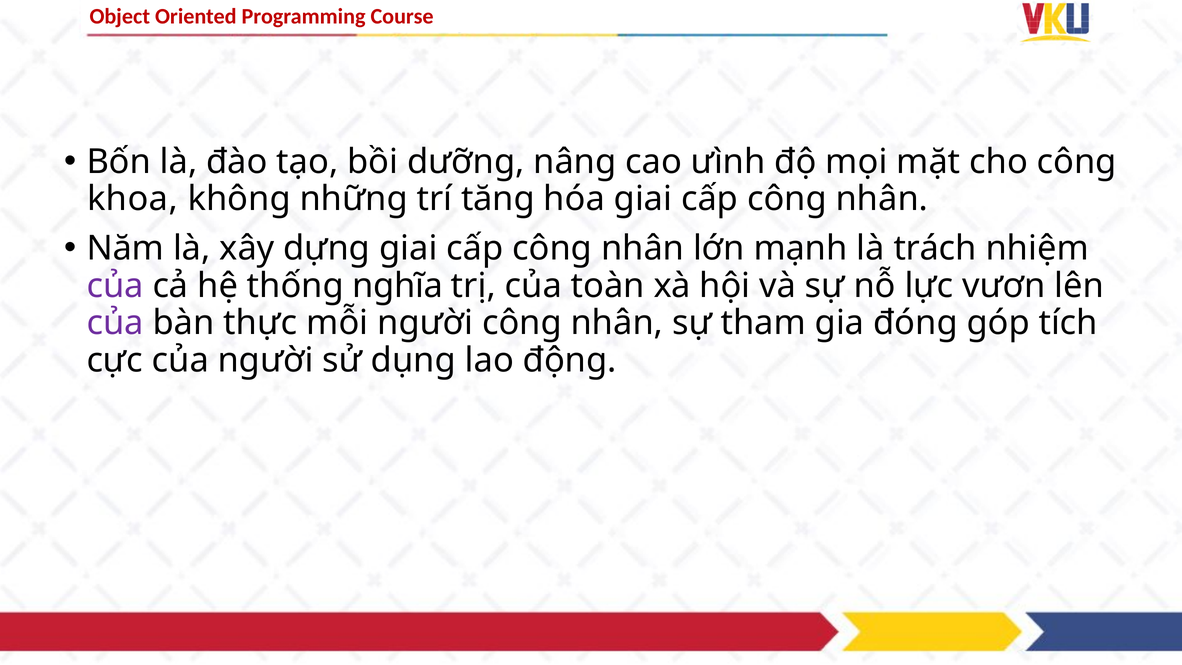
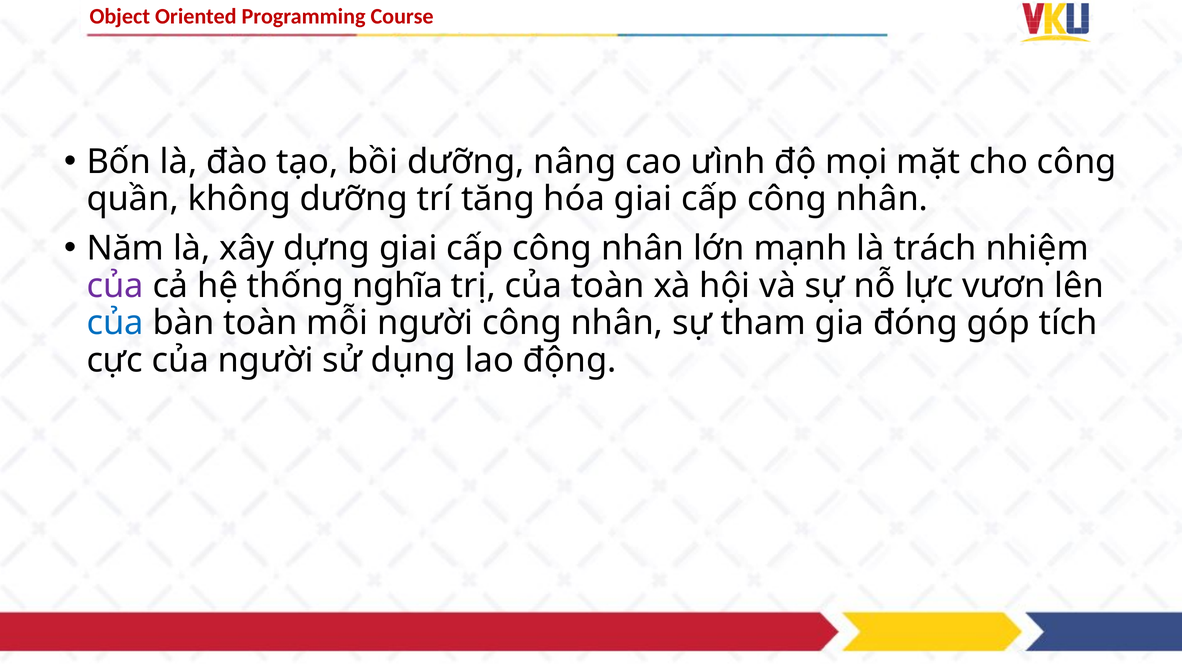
khoa: khoa -> quần (133, 199)
không những: những -> dưỡng (354, 199)
của colour: purple -> blue (115, 323)
bàn thực: thực -> toàn (260, 323)
